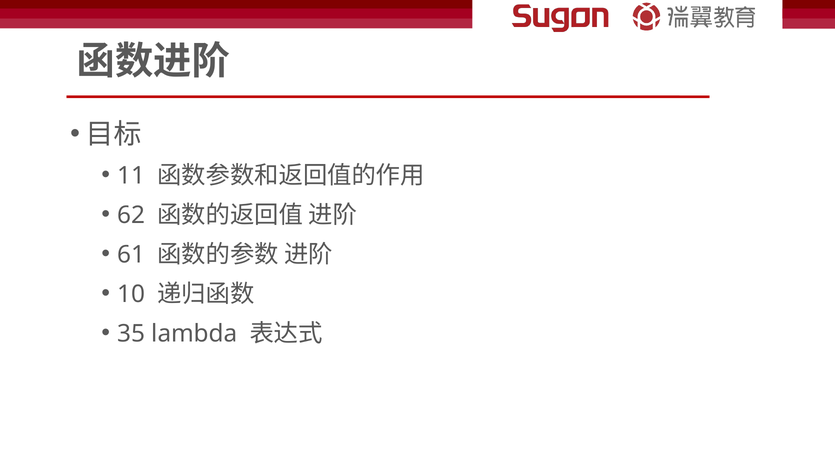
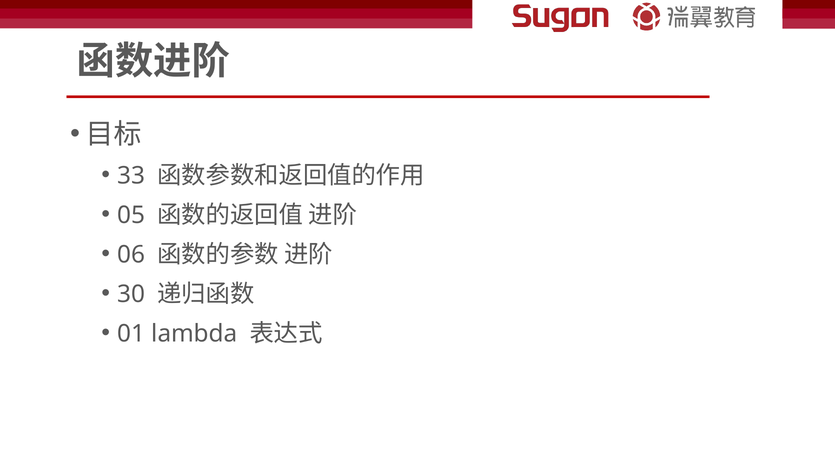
11: 11 -> 33 (131, 176)
62: 62 -> 05 (131, 215)
61: 61 -> 06 (131, 254)
10: 10 -> 30 (131, 294)
35: 35 -> 01 (131, 333)
